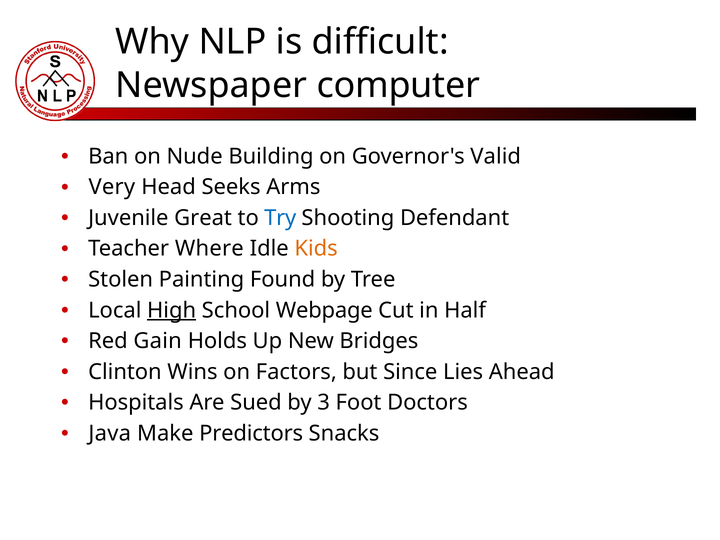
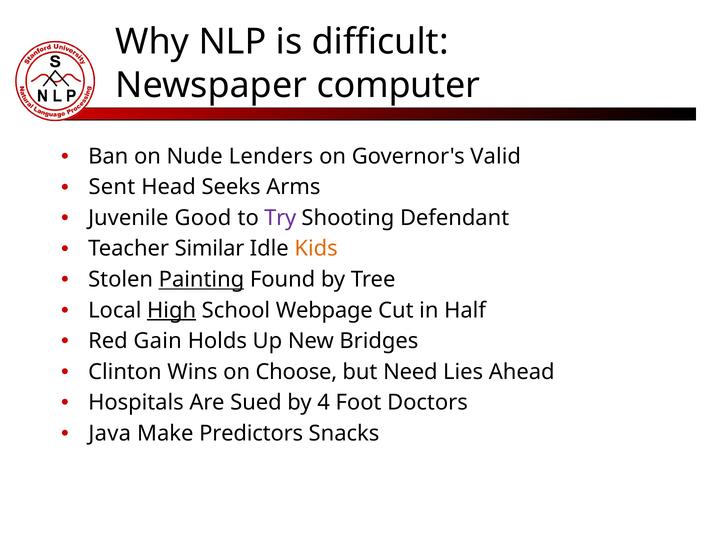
Building: Building -> Lenders (271, 156)
Very: Very -> Sent (112, 187)
Great: Great -> Good (203, 218)
Try colour: blue -> purple (280, 218)
Where: Where -> Similar (210, 249)
Painting underline: none -> present (201, 279)
Factors: Factors -> Choose (296, 372)
Since: Since -> Need (410, 372)
3: 3 -> 4 (324, 403)
